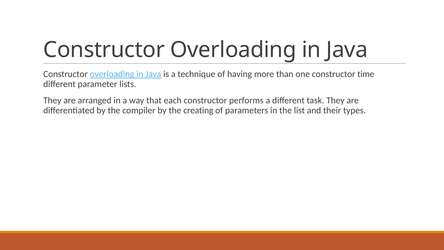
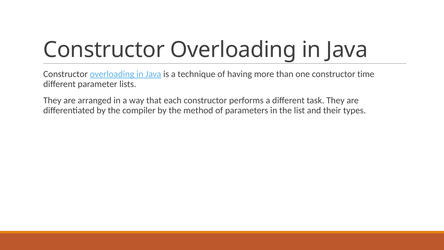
creating: creating -> method (198, 110)
